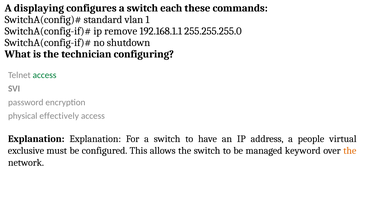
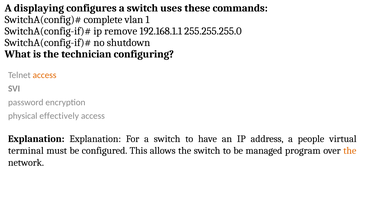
each: each -> uses (171, 8)
standard: standard -> complete (103, 20)
access colour: green -> orange (45, 75)
exclusive: exclusive -> terminal (26, 151)
keyword: keyword -> program (303, 151)
